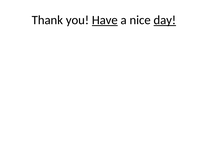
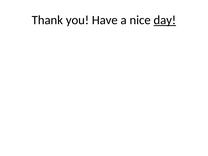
Have underline: present -> none (105, 20)
